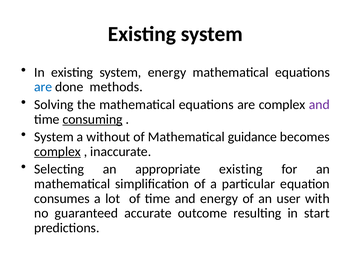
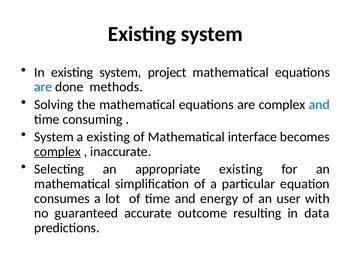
system energy: energy -> project (167, 72)
and colour: purple -> blue (319, 105)
consuming underline: present -> none (93, 119)
a without: without -> existing (108, 137)
guidance: guidance -> interface (252, 137)
start: start -> data (317, 213)
